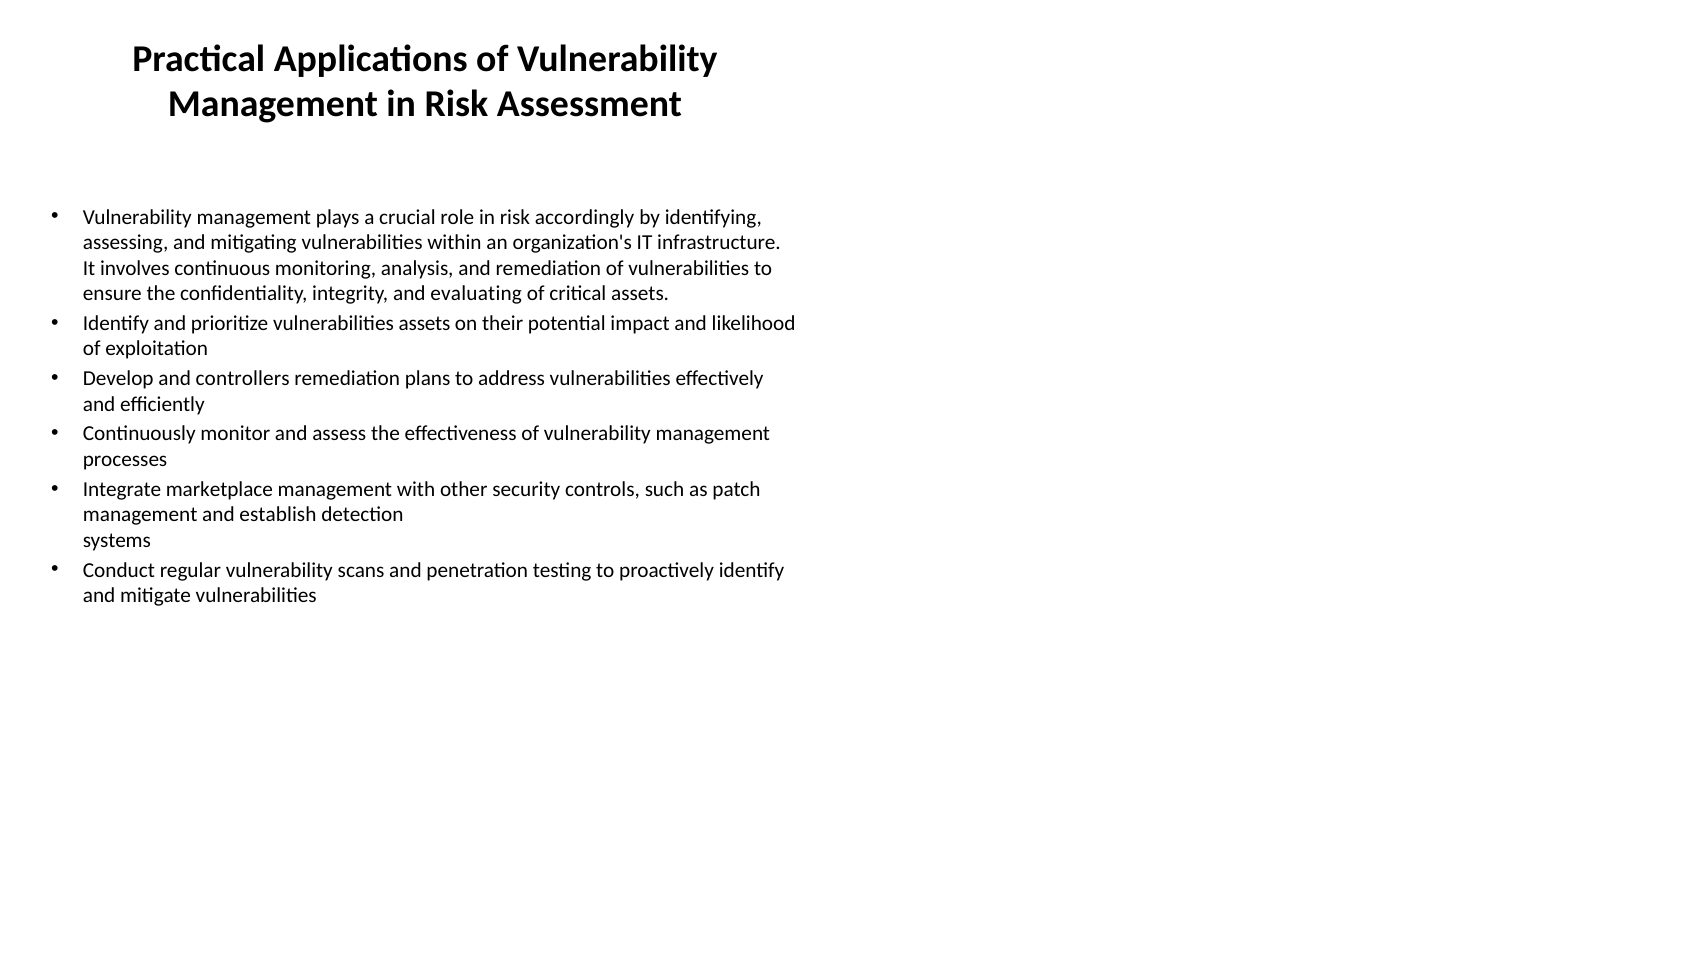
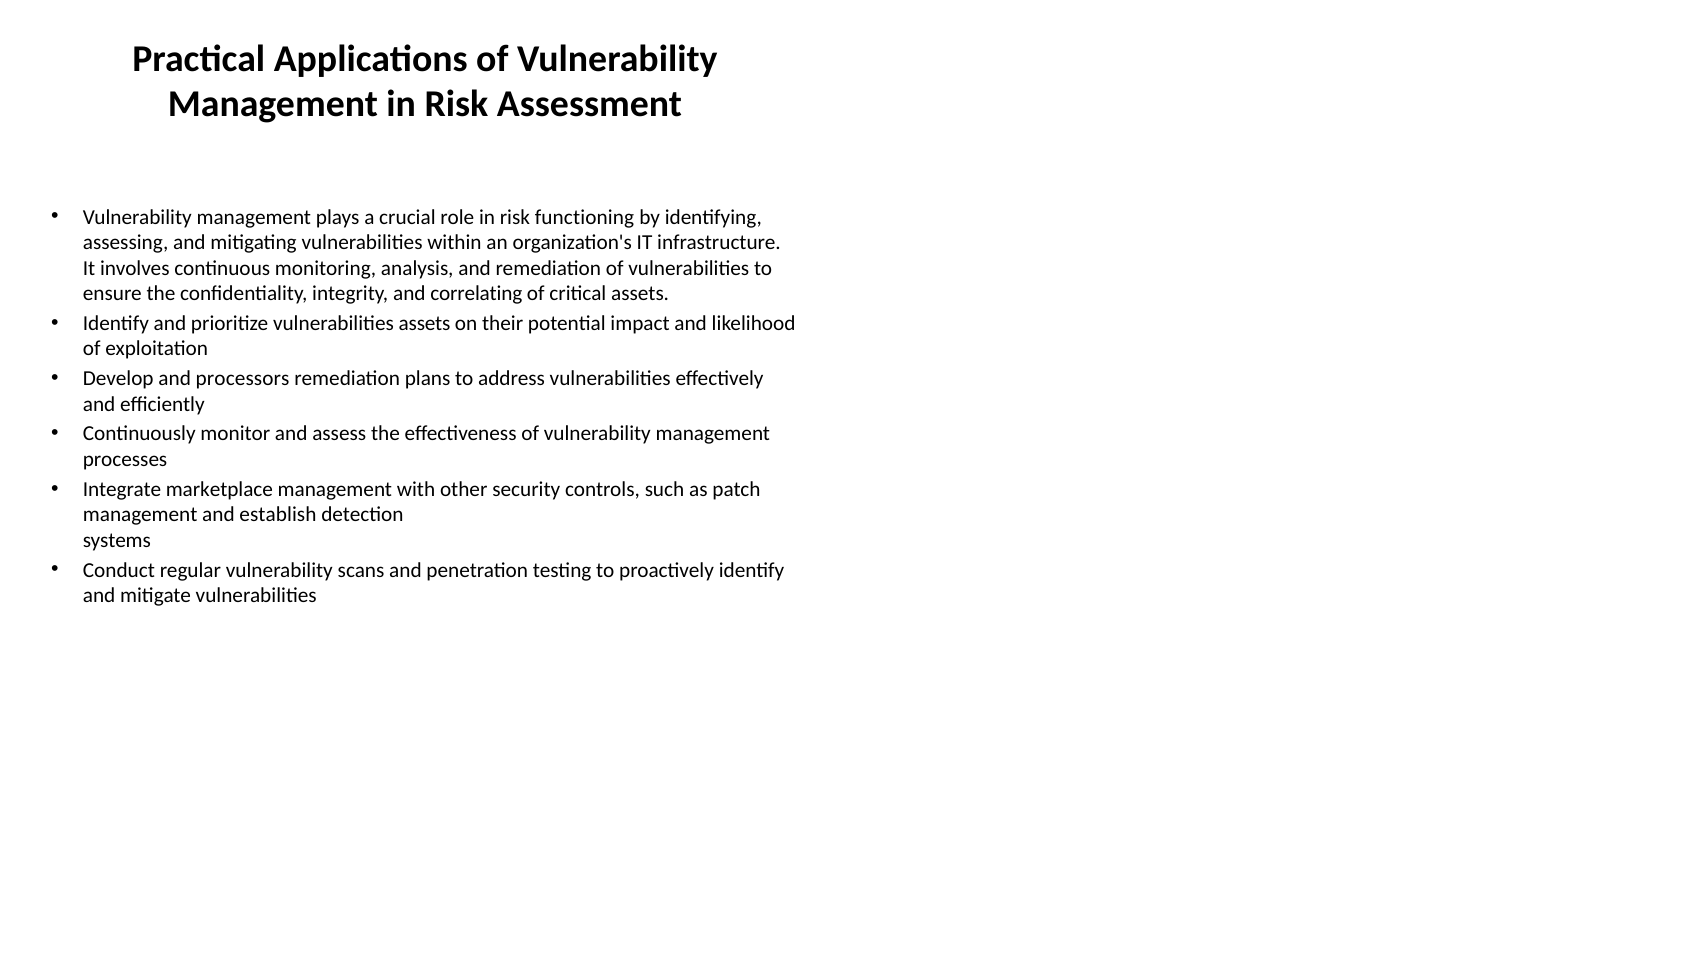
accordingly: accordingly -> functioning (585, 217)
evaluating: evaluating -> correlating (476, 294)
controllers: controllers -> processors (243, 379)
